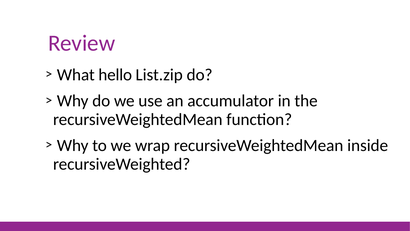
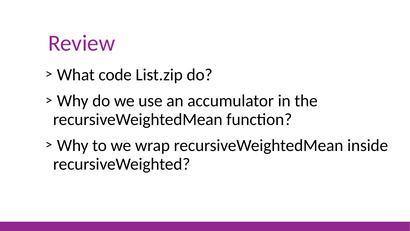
hello: hello -> code (115, 75)
